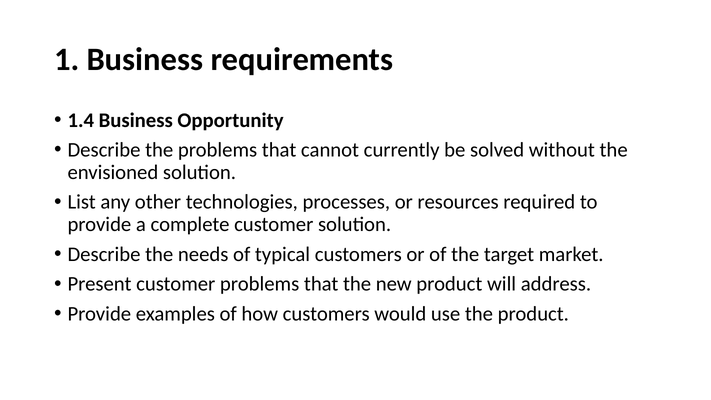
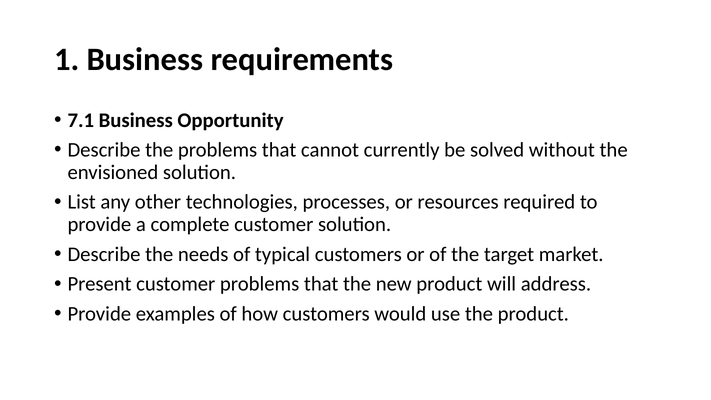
1.4: 1.4 -> 7.1 (81, 120)
